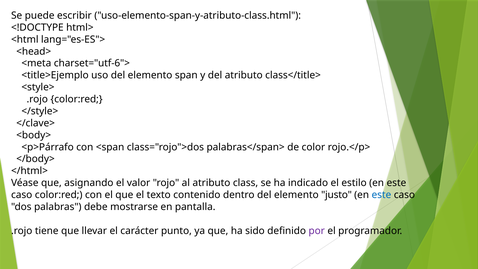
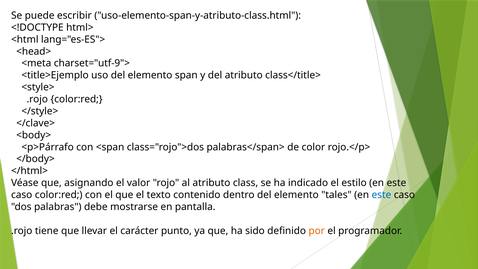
charset="utf-6">: charset="utf-6"> -> charset="utf-9"> (92, 63)
justo: justo -> tales (336, 195)
por colour: purple -> orange (317, 231)
